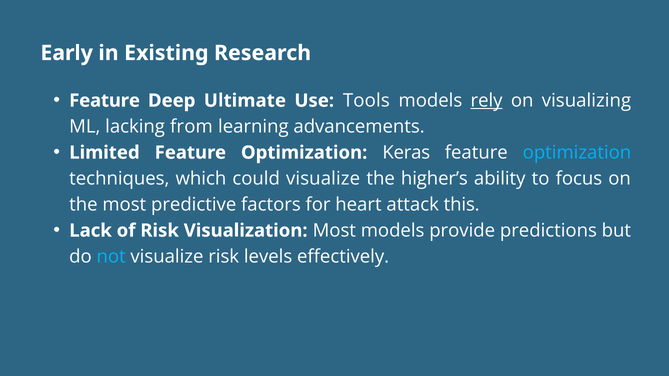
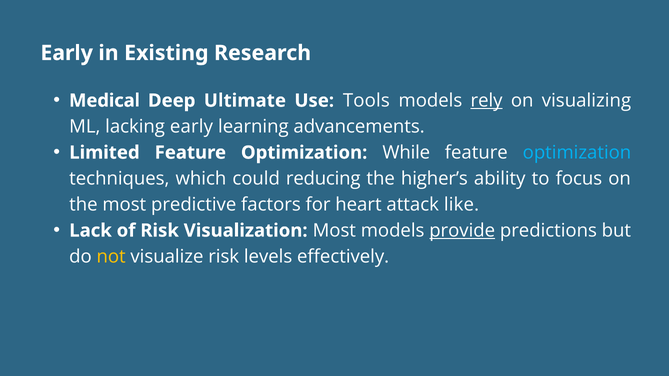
Feature: Feature -> Medical (105, 101)
lacking from: from -> early (191, 127)
Keras: Keras -> While (406, 153)
could visualize: visualize -> reducing (323, 179)
this: this -> like (461, 205)
provide underline: none -> present (462, 231)
not colour: light blue -> yellow (111, 257)
